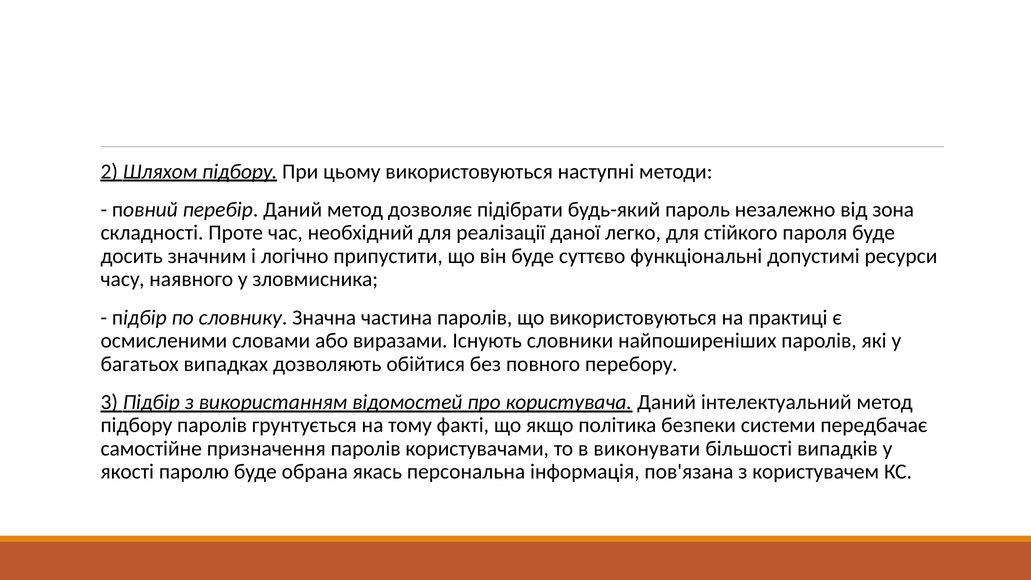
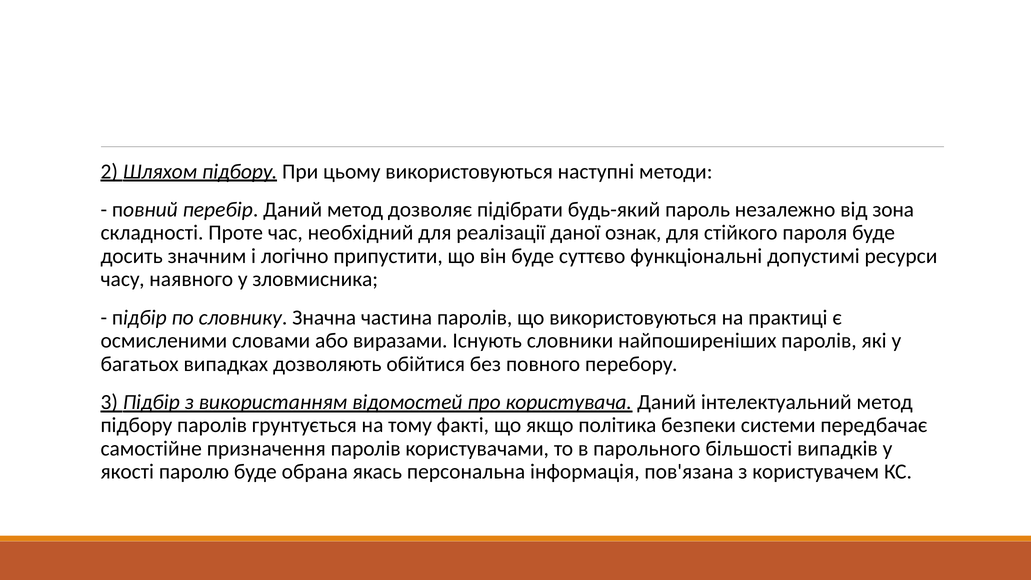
легко: легко -> ознак (633, 233)
виконувати: виконувати -> парольного (647, 449)
